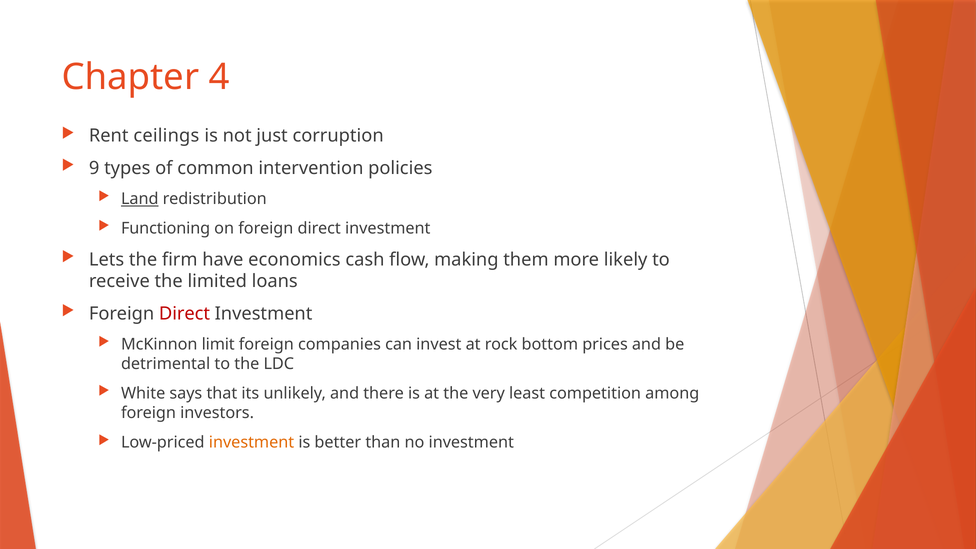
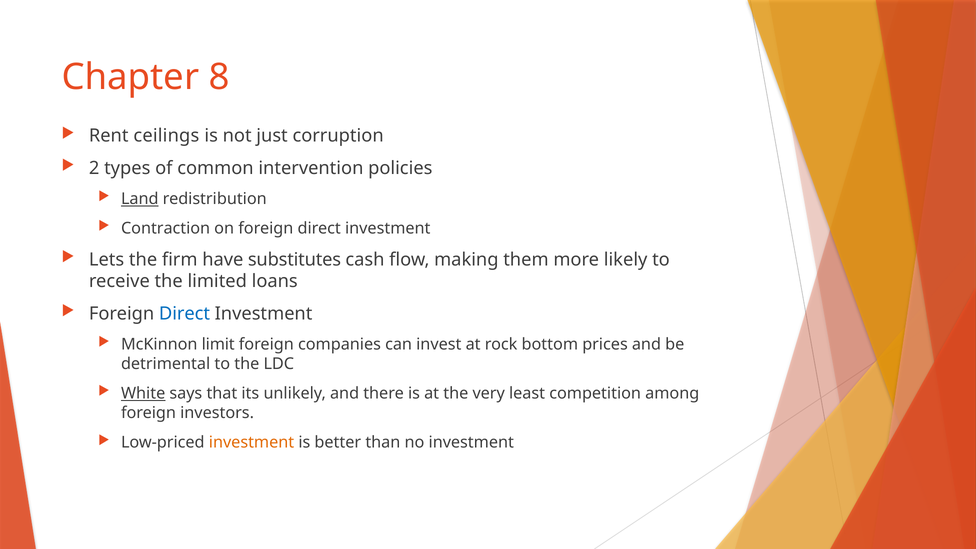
4: 4 -> 8 (219, 77)
9: 9 -> 2 (94, 168)
Functioning: Functioning -> Contraction (166, 228)
economics: economics -> substitutes (295, 259)
Direct colour: red -> blue (184, 314)
White underline: none -> present (143, 393)
